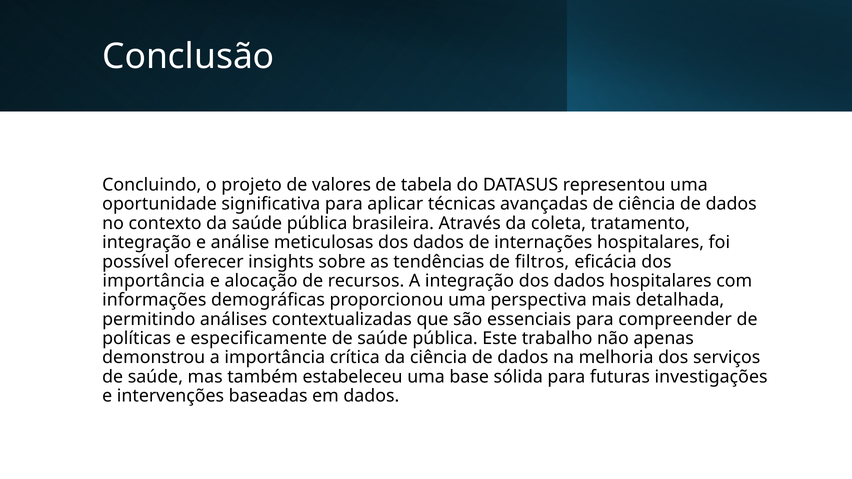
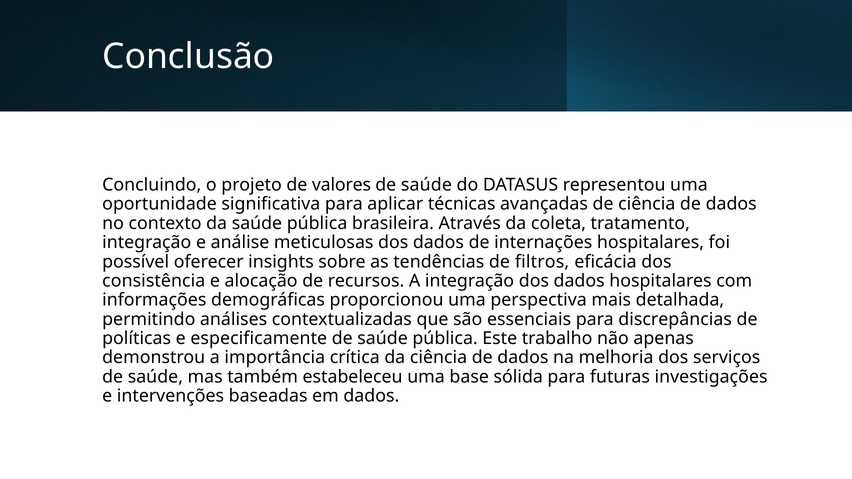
tabela: tabela -> saúde (426, 185)
importância: importância -> consistência (154, 281)
compreender: compreender -> discrepâncias (675, 319)
